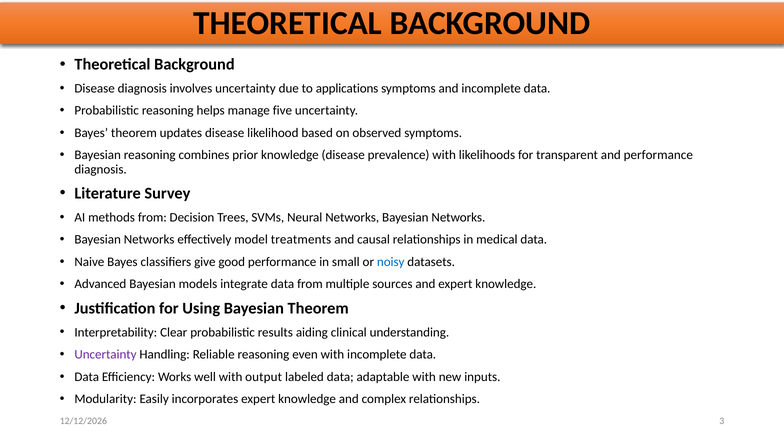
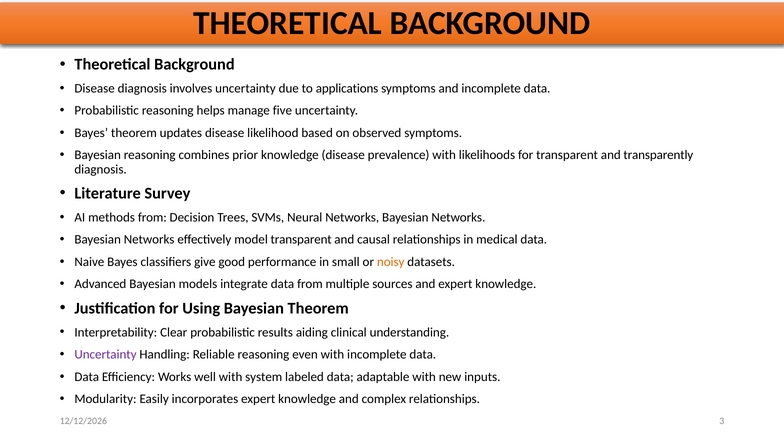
and performance: performance -> transparently (658, 155)
model treatments: treatments -> transparent (301, 240)
noisy colour: blue -> orange (391, 262)
output: output -> system (264, 377)
